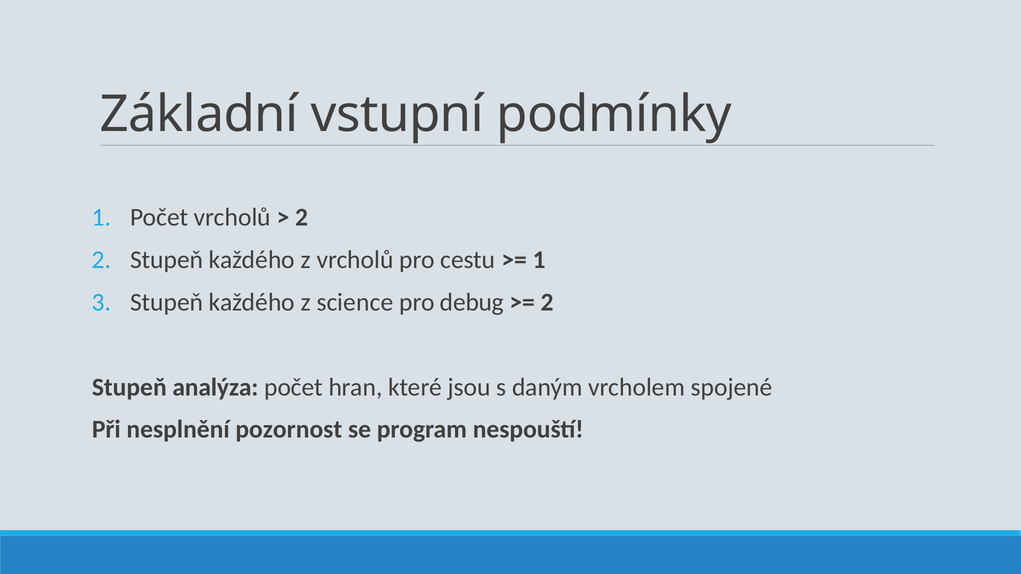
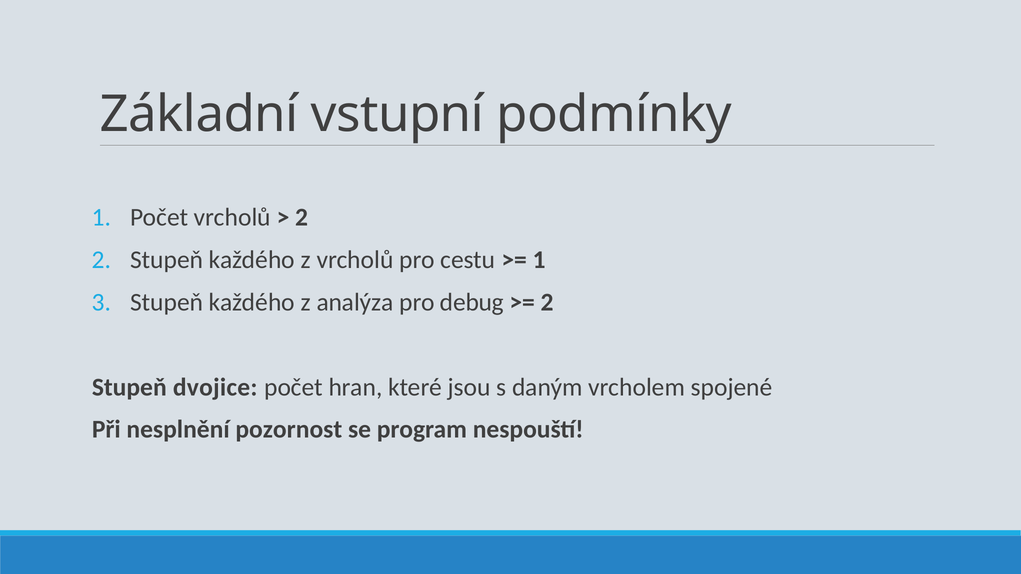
science: science -> analýza (355, 302)
analýza: analýza -> dvojice (215, 387)
